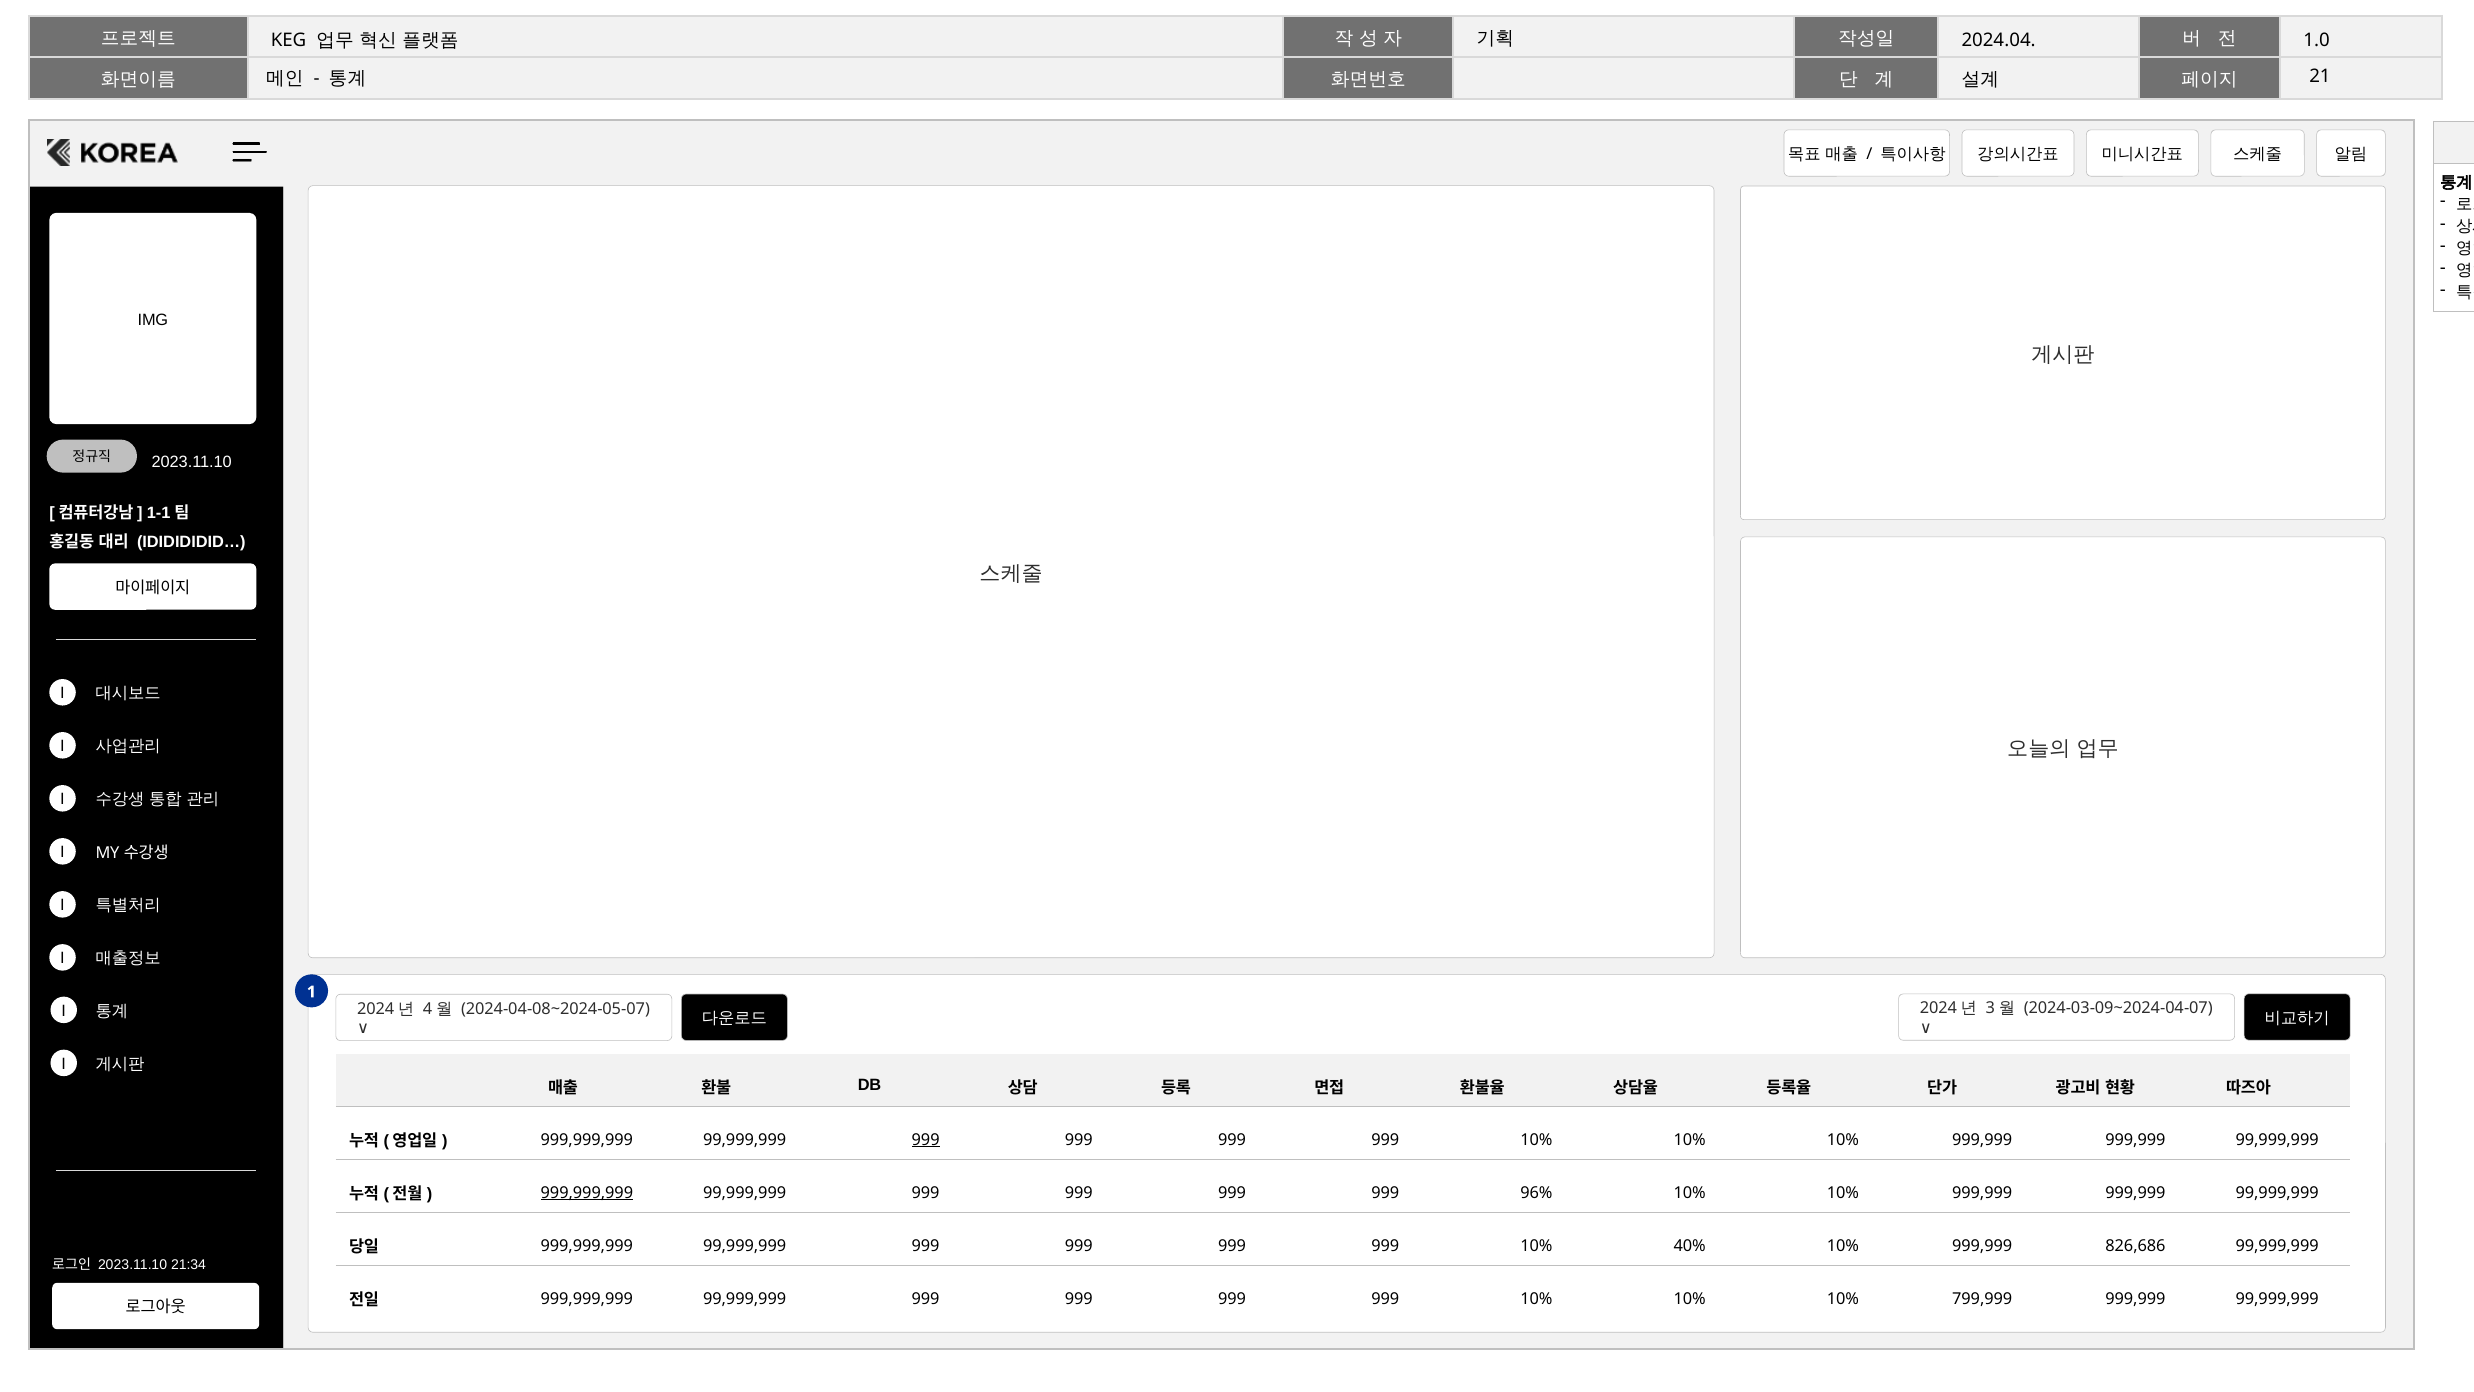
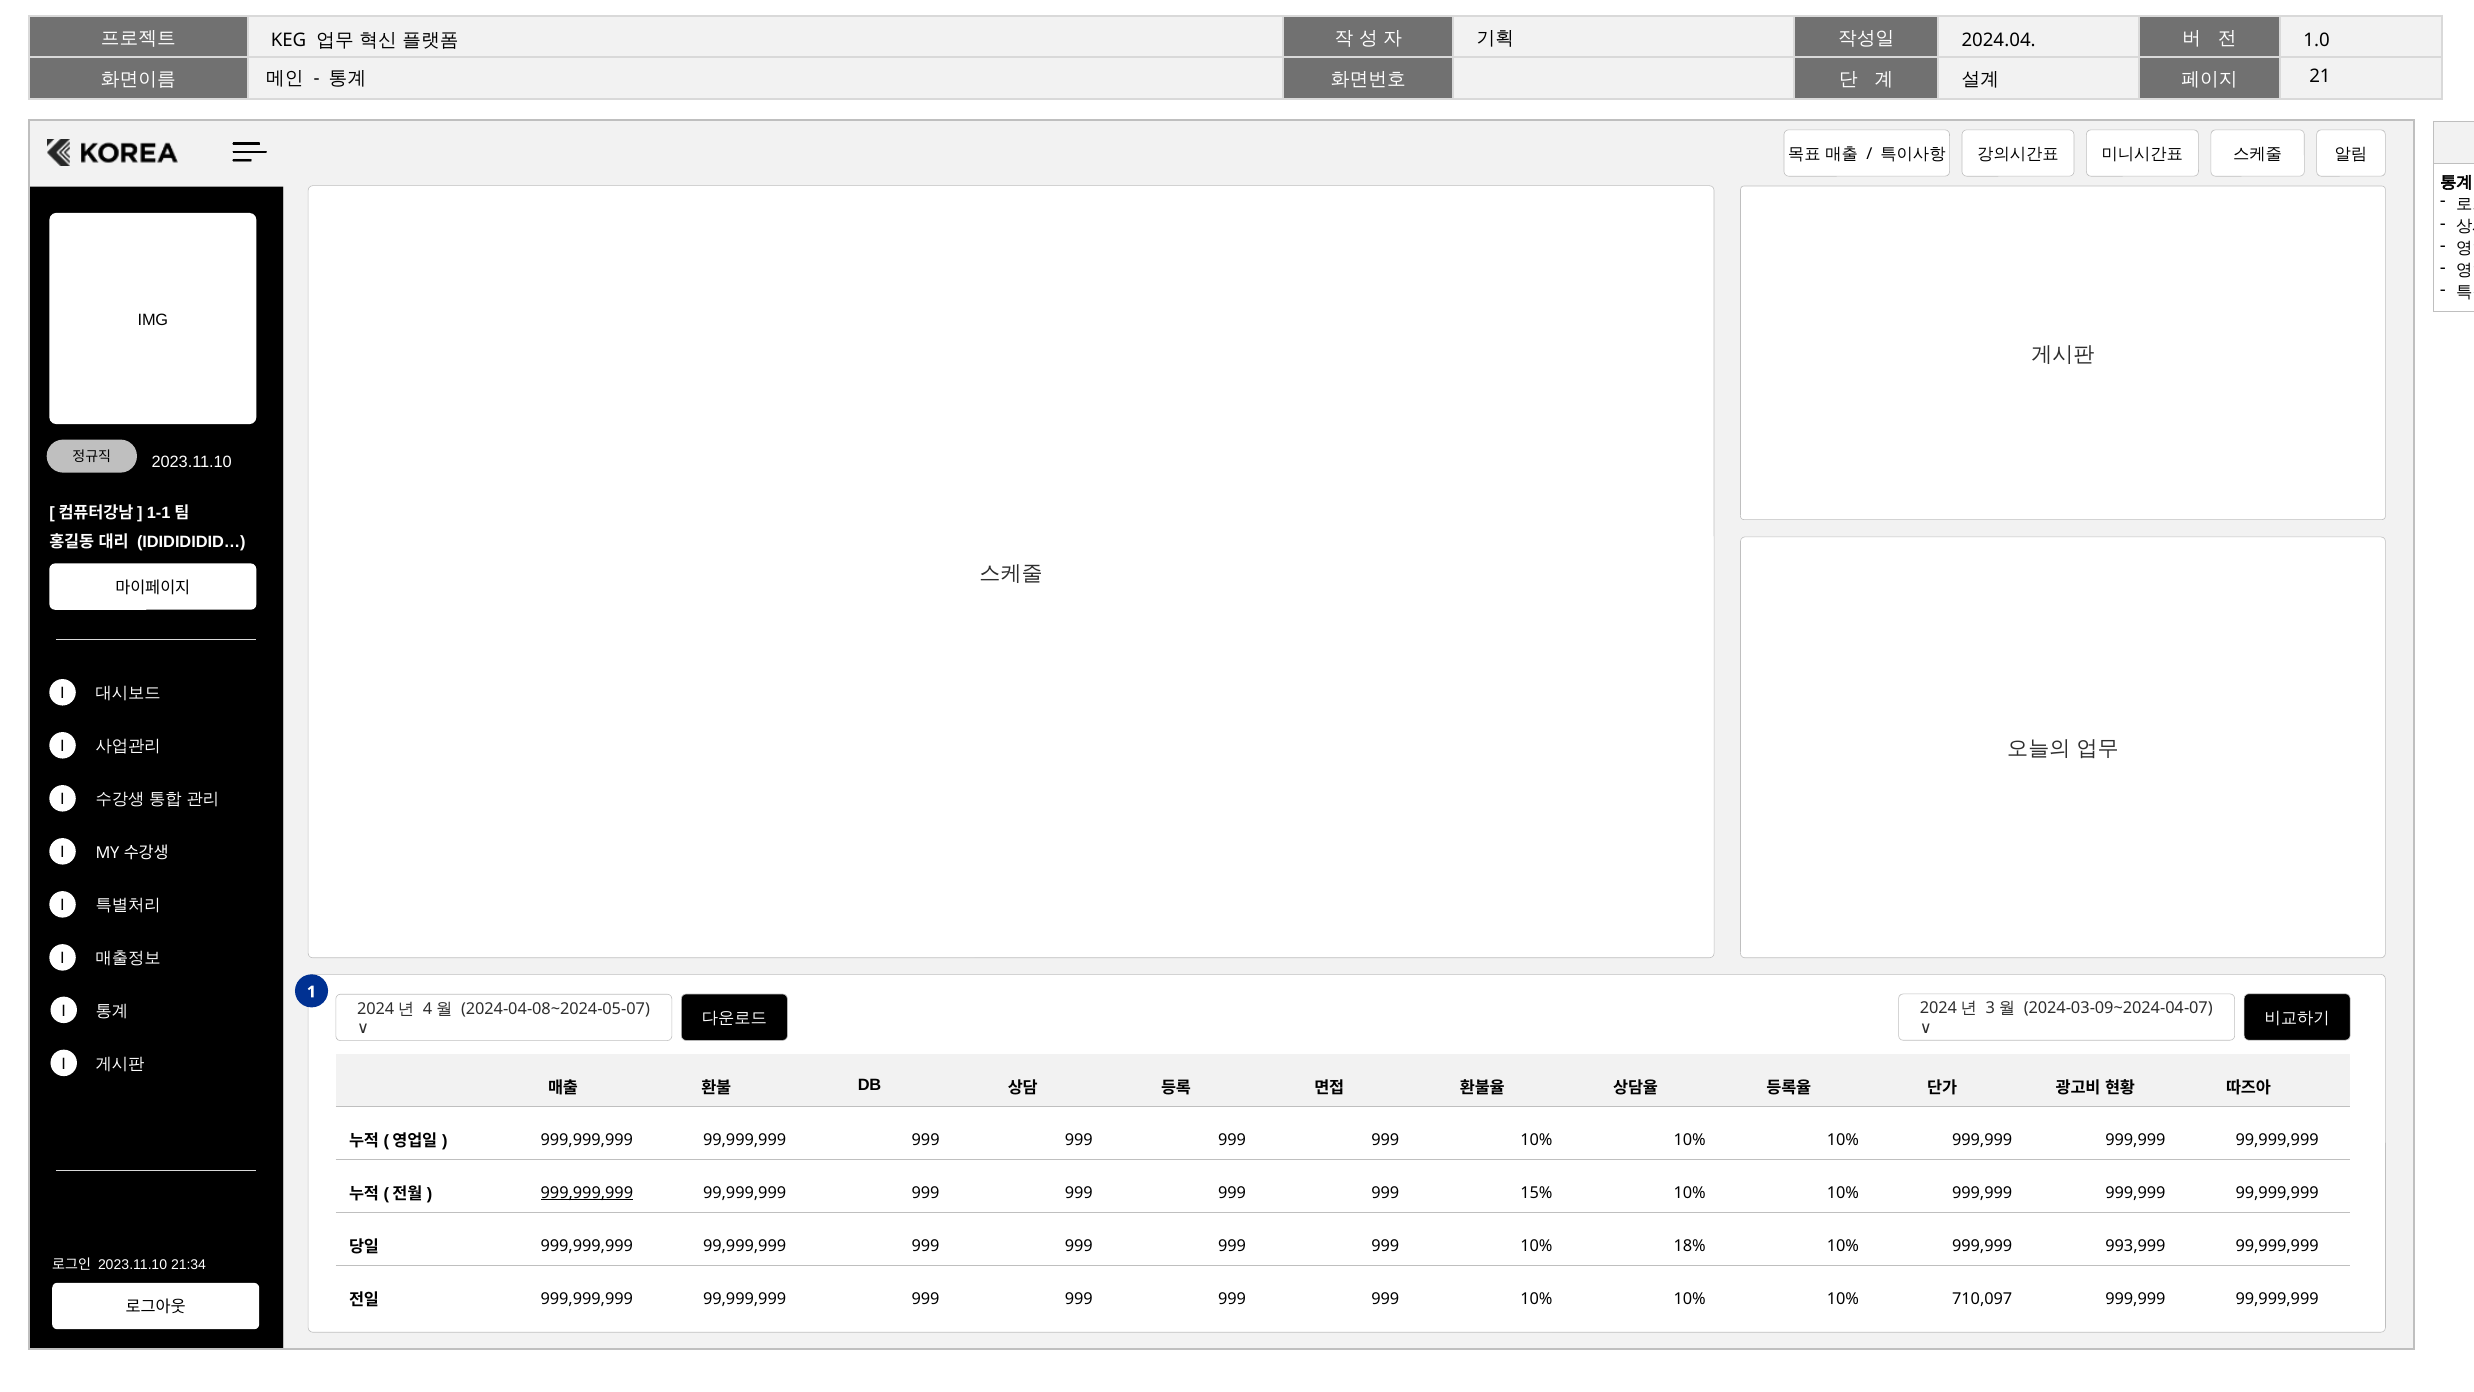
999 underline: present -> none (926, 1139)
96%: 96% -> 15% (1537, 1192)
40%: 40% -> 18% (1690, 1245)
826,686: 826,686 -> 993,999 (2135, 1245)
799,999: 799,999 -> 710,097 (1982, 1298)
